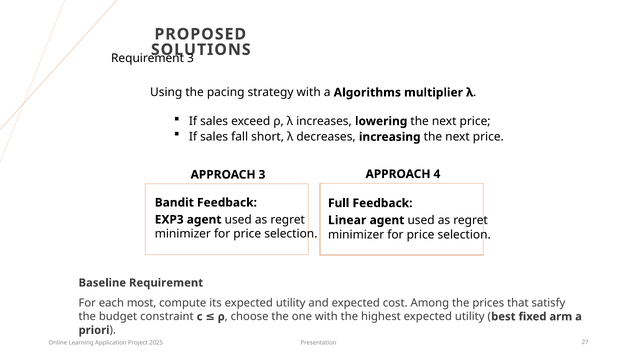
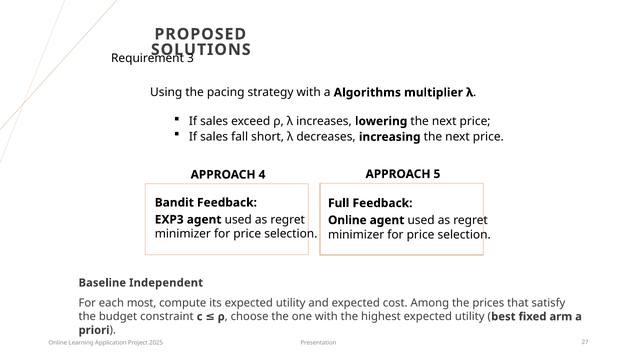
4: 4 -> 5 (437, 174)
APPROACH 3: 3 -> 4 (262, 174)
Linear: Linear -> Online (347, 220)
Baseline Requirement: Requirement -> Independent (166, 282)
